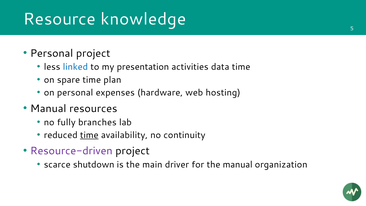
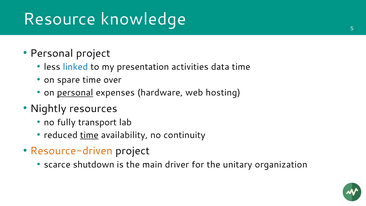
plan: plan -> over (112, 80)
personal underline: none -> present (75, 93)
Manual: Manual -> Nightly (48, 108)
branches: branches -> transport (97, 122)
Resource-driven colour: purple -> orange (71, 151)
the manual: manual -> unitary (238, 165)
